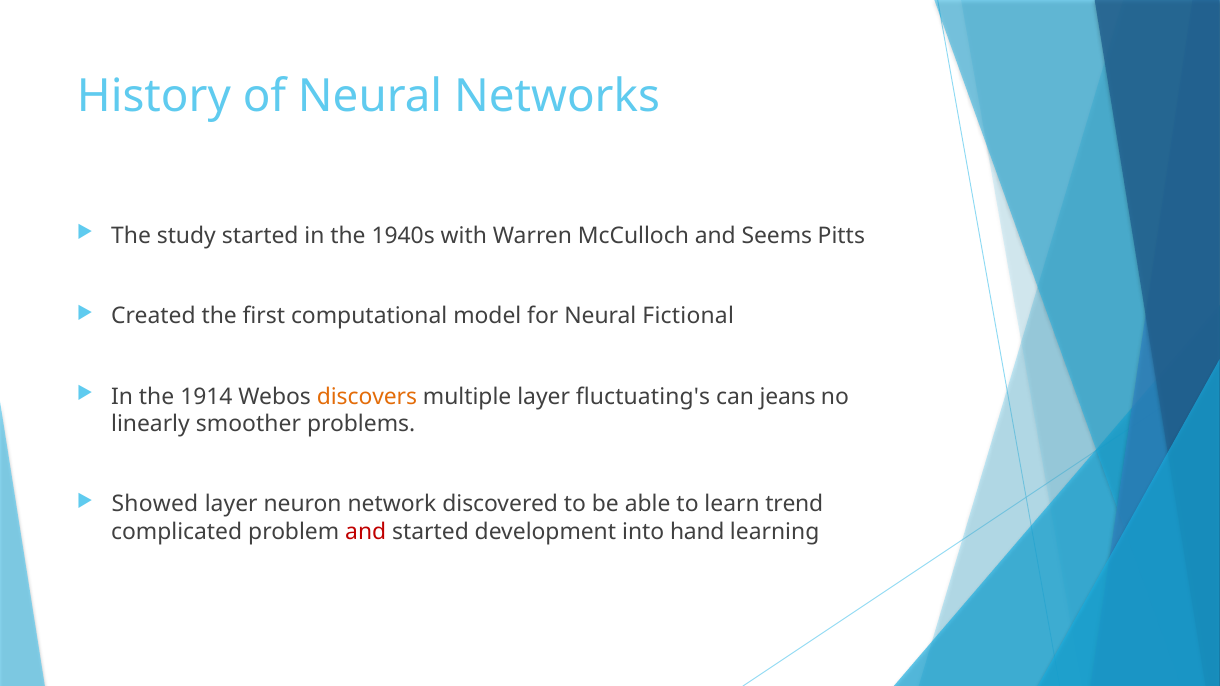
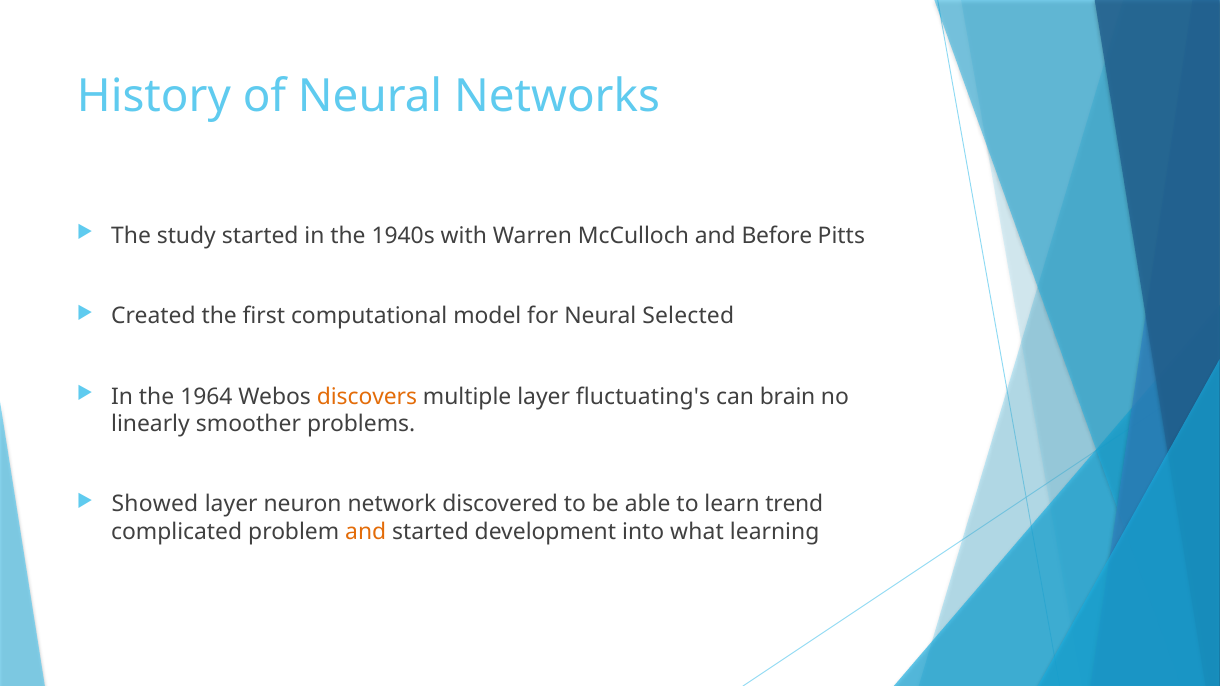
Seems: Seems -> Before (777, 236)
Fictional: Fictional -> Selected (688, 316)
1914: 1914 -> 1964 (206, 397)
jeans: jeans -> brain (788, 397)
and colour: red -> orange (366, 532)
hand: hand -> what (697, 532)
